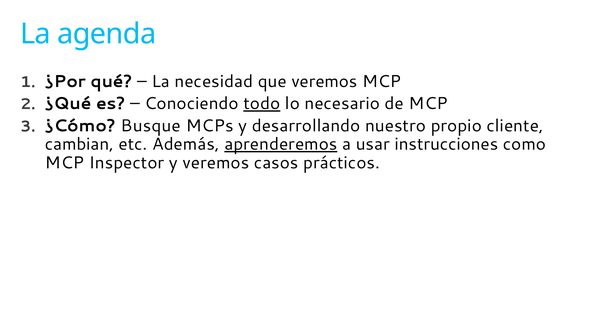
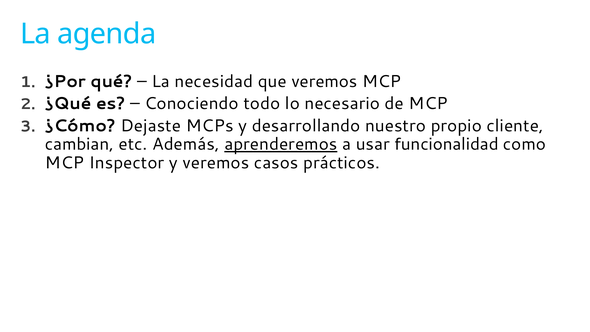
todo underline: present -> none (262, 104)
Busque: Busque -> Dejaste (151, 126)
instrucciones: instrucciones -> funcionalidad (446, 144)
